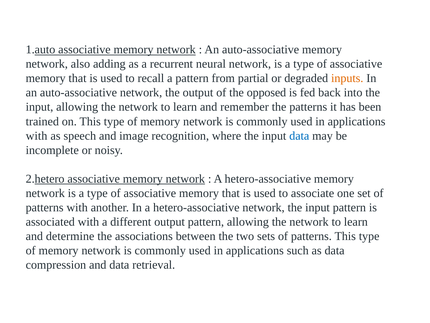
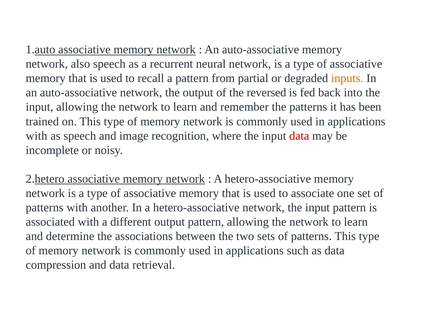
also adding: adding -> speech (109, 64)
opposed: opposed -> reversed (266, 93)
data colour: blue -> red (299, 136)
